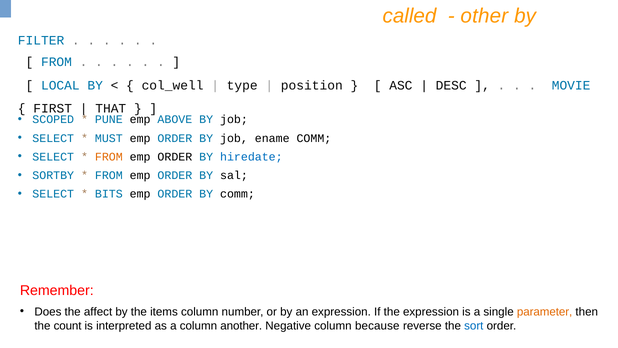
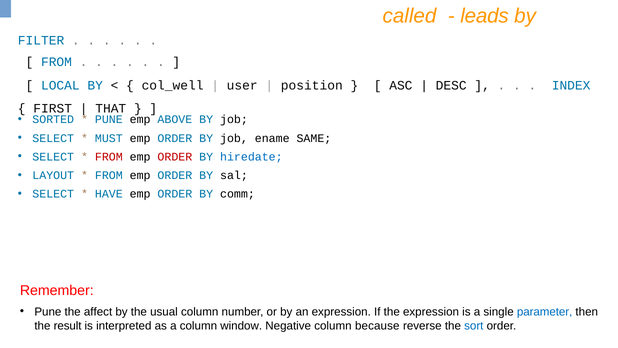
other: other -> leads (485, 16)
type: type -> user (242, 85)
MOVIE: MOVIE -> INDEX (571, 85)
SCOPED: SCOPED -> SORTED (53, 120)
ename COMM: COMM -> SAME (314, 138)
FROM colour: orange -> red (109, 157)
ORDER colour: black -> red (175, 157)
SORTBY: SORTBY -> LAYOUT (53, 175)
BITS: BITS -> HAVE (109, 194)
Does: Does -> Pune (48, 311)
items: items -> usual (164, 311)
parameter colour: orange -> blue (545, 311)
count: count -> result (68, 325)
another: another -> window (241, 325)
